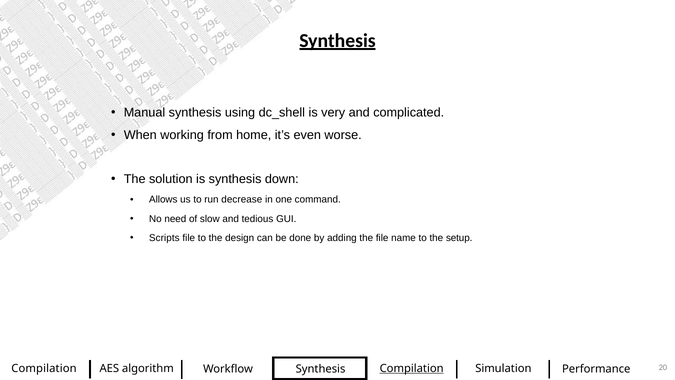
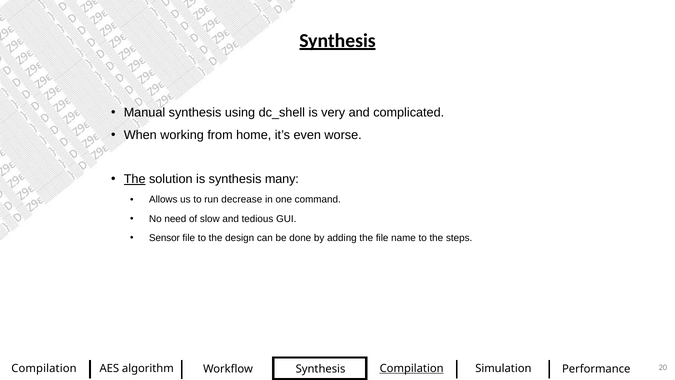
The underline: none -> present (135, 179)
down: down -> many (282, 179)
Scripts: Scripts -> Sensor (164, 238)
setup: setup -> steps (459, 238)
